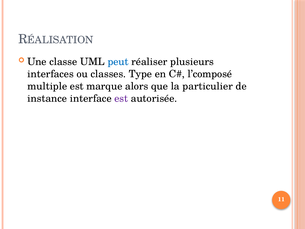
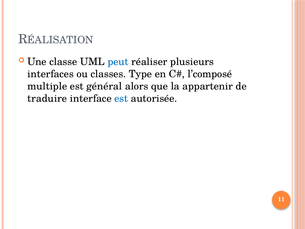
marque: marque -> général (104, 86)
particulier: particulier -> appartenir (208, 86)
instance: instance -> traduire (47, 98)
est colour: purple -> blue (121, 98)
